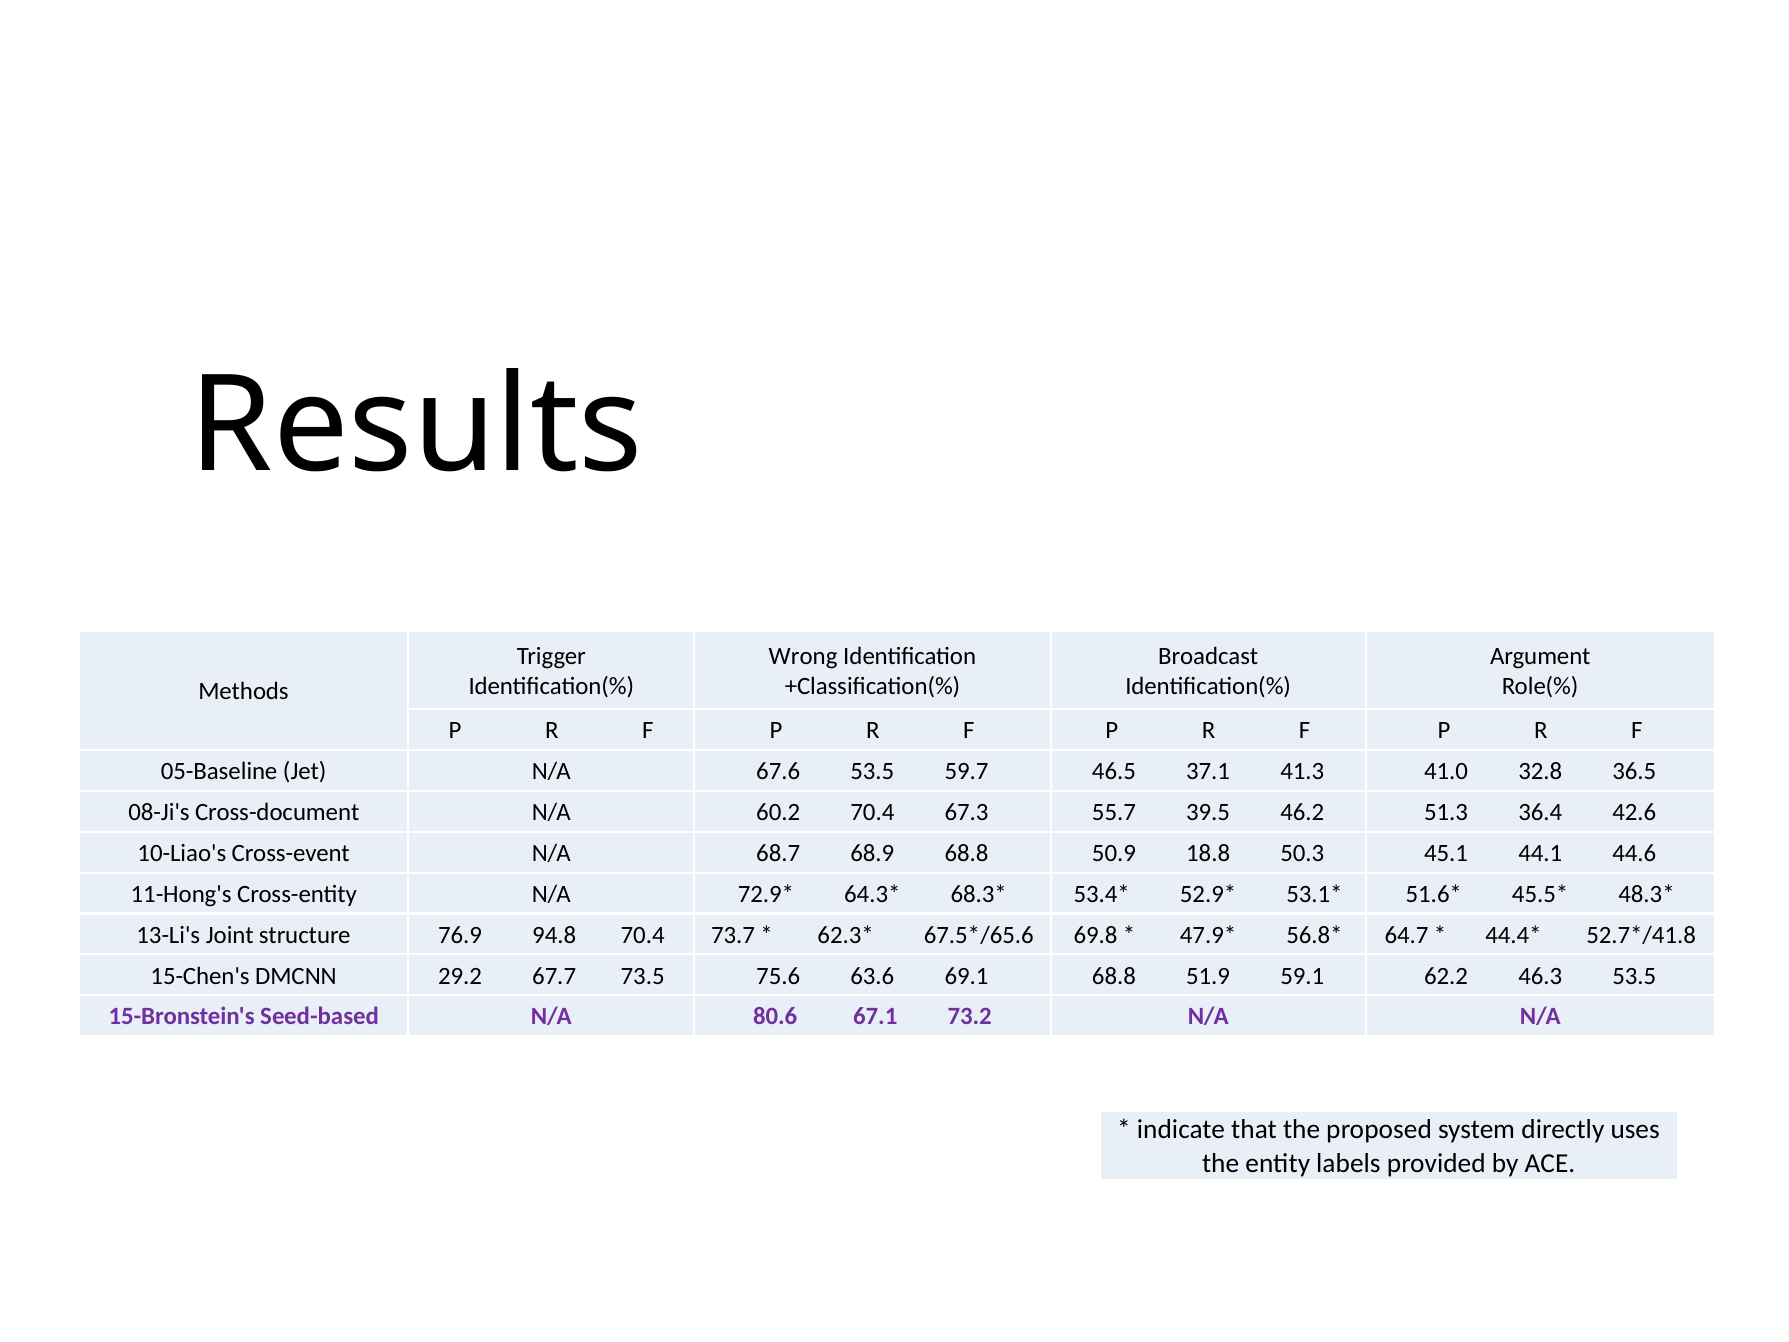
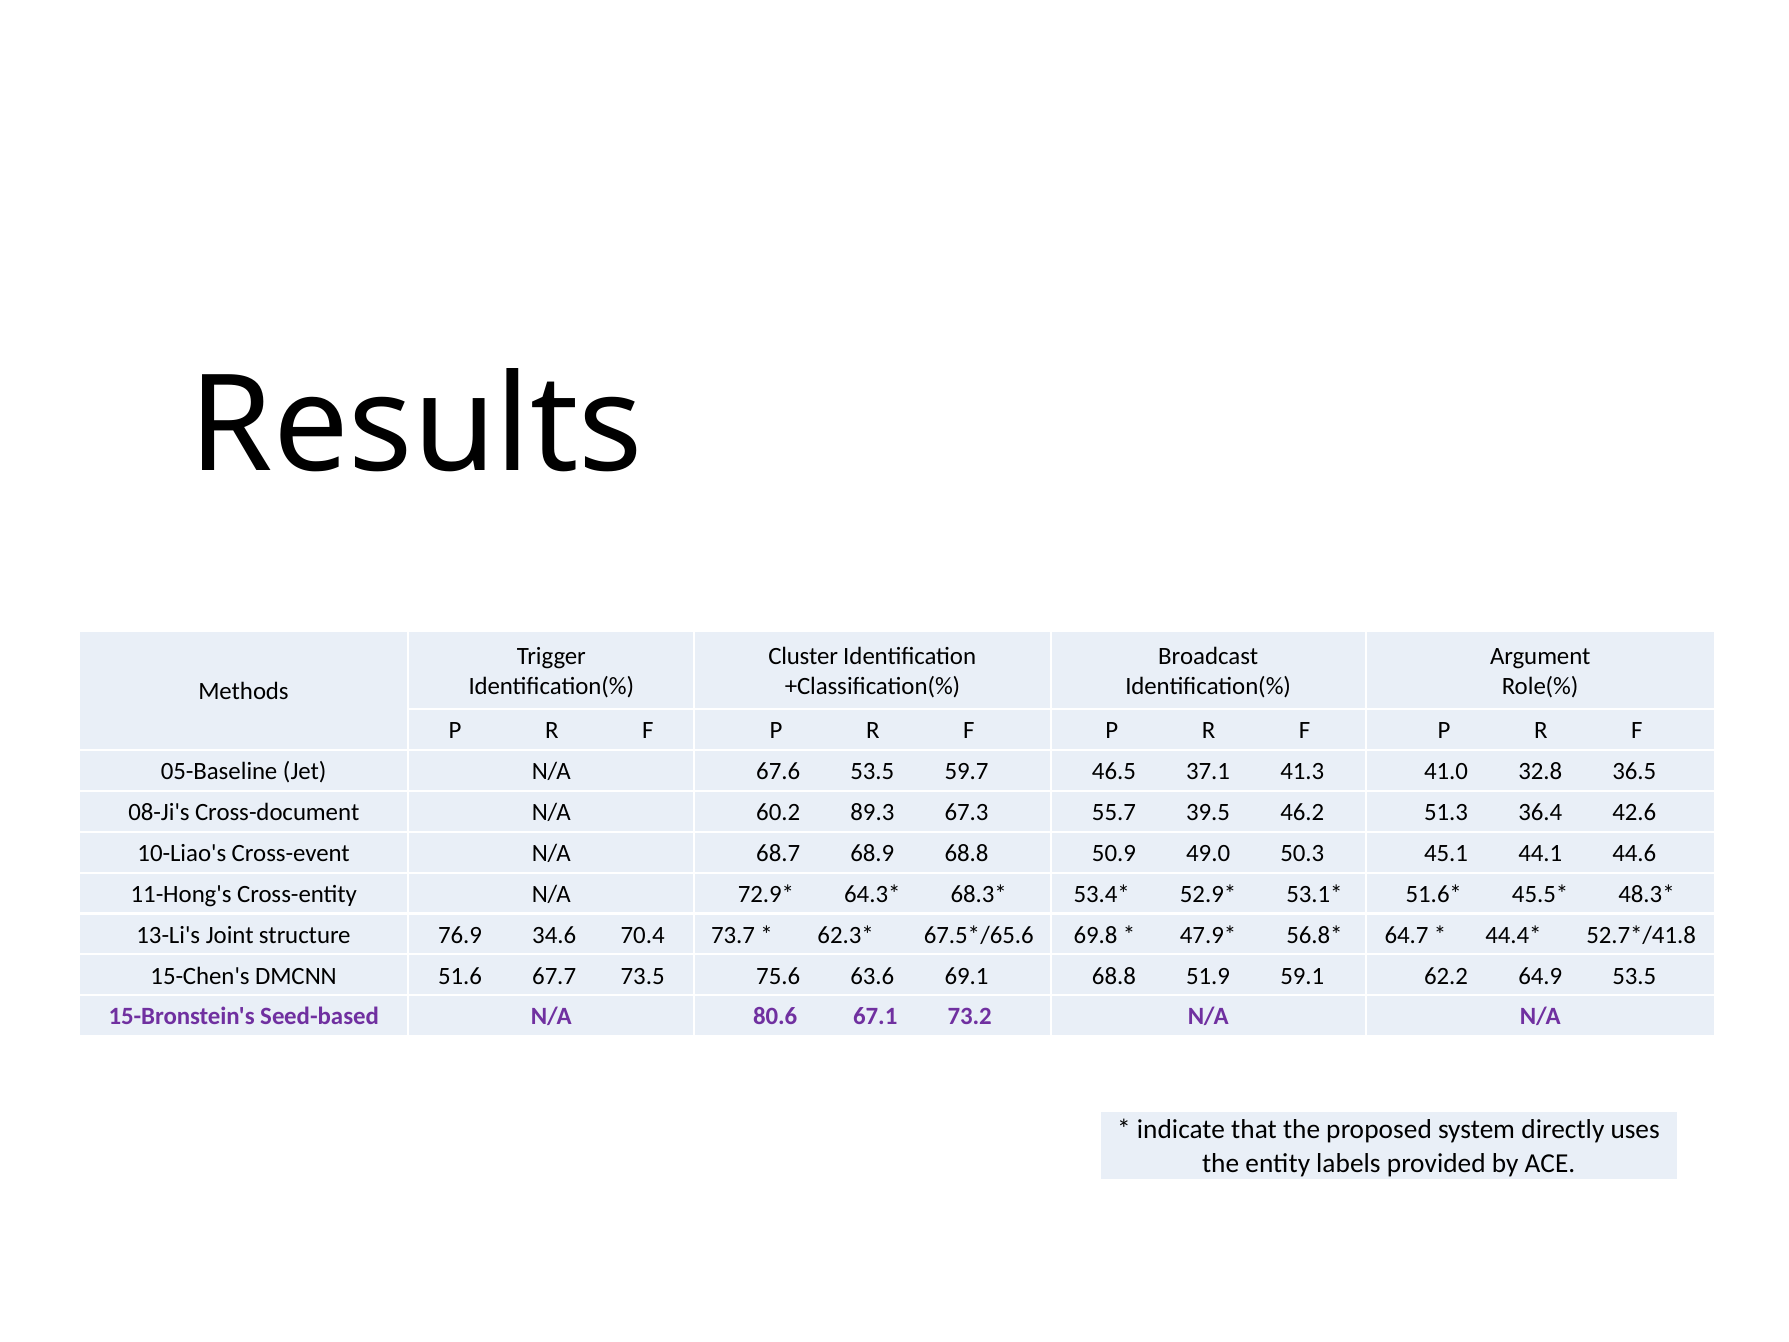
Wrong: Wrong -> Cluster (803, 656)
60.2 70.4: 70.4 -> 89.3 (872, 812)
18.8: 18.8 -> 49.0 (1208, 853)
94.8: 94.8 -> 34.6 (554, 935)
29.2: 29.2 -> 51.6 (460, 976)
46.3: 46.3 -> 64.9 (1540, 976)
